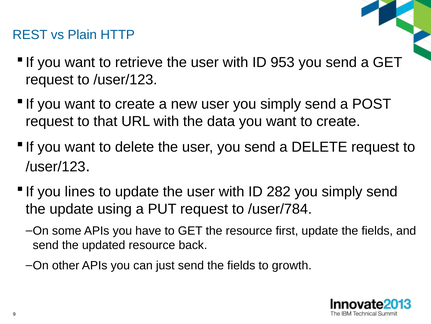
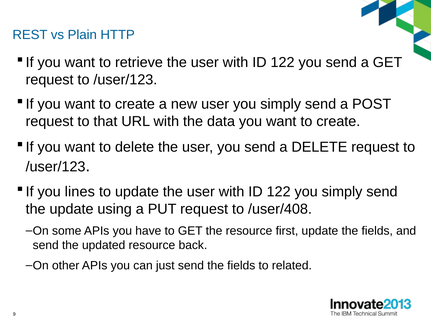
953: 953 -> 122 (283, 62)
282: 282 -> 122 (279, 191)
/user/784: /user/784 -> /user/408 (280, 209)
growth: growth -> related (292, 265)
